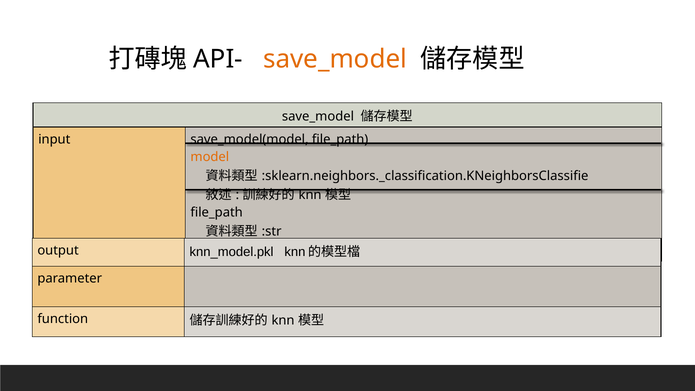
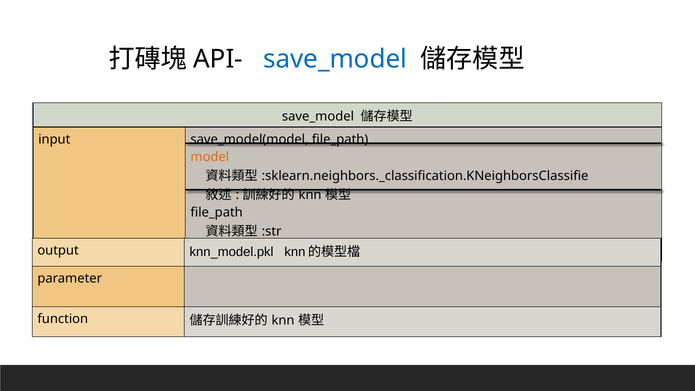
save_model colour: orange -> blue (335, 59)
